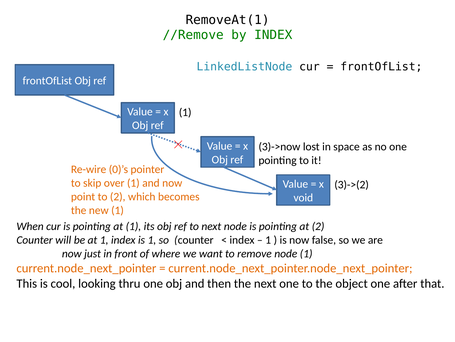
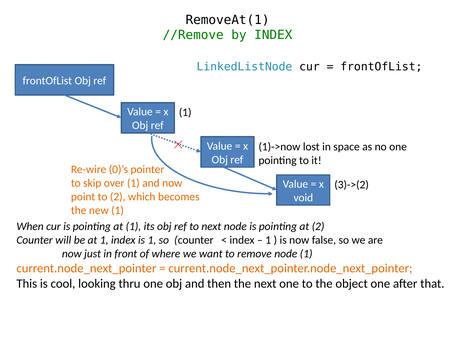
3)->now: 3)->now -> 1)->now (279, 146)
